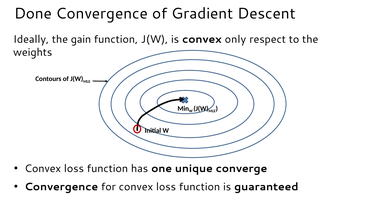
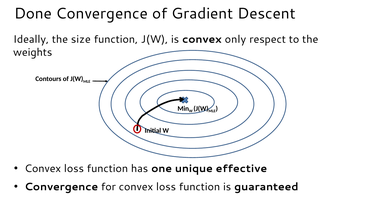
gain: gain -> size (81, 39)
converge: converge -> effective (241, 168)
